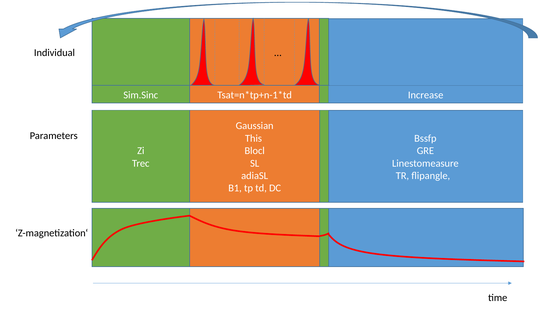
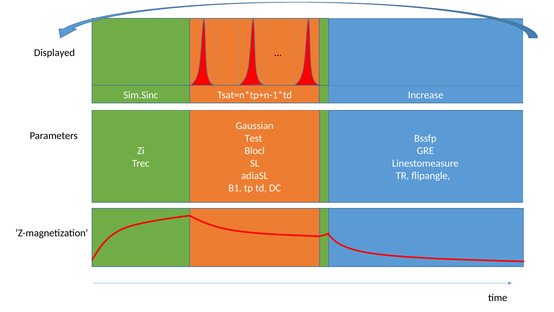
Individual: Individual -> Displayed (54, 53)
This: This -> Test (254, 138)
